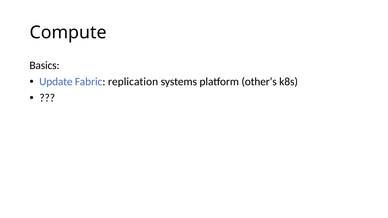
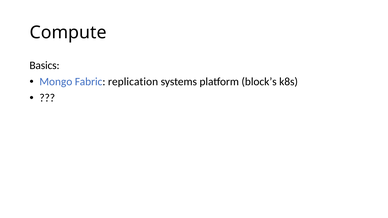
Update: Update -> Mongo (56, 82)
other’s: other’s -> block’s (259, 82)
